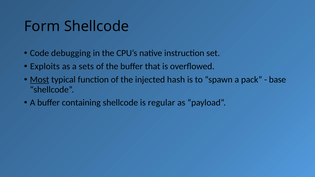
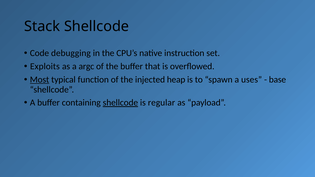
Form: Form -> Stack (42, 26)
sets: sets -> argc (86, 66)
hash: hash -> heap (176, 80)
pack: pack -> uses (252, 80)
shellcode underline: none -> present (120, 103)
